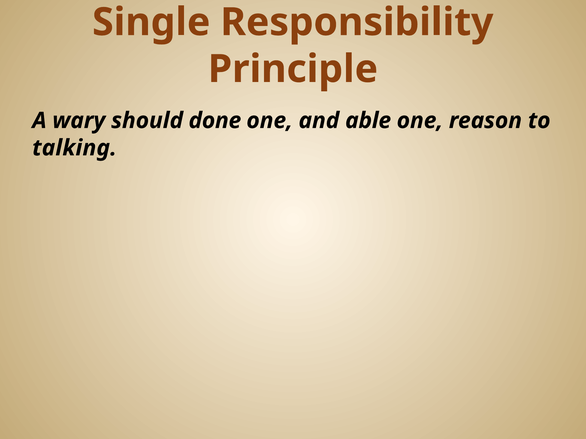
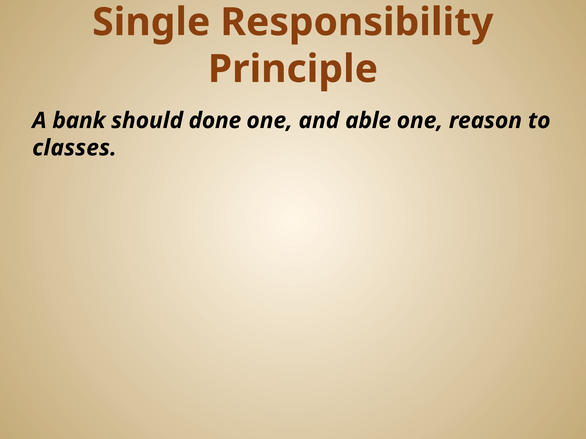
wary: wary -> bank (79, 121)
talking: talking -> classes (74, 148)
